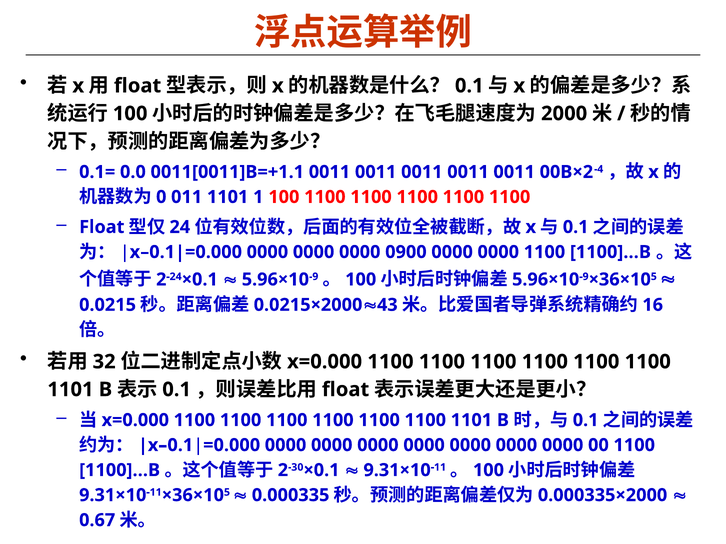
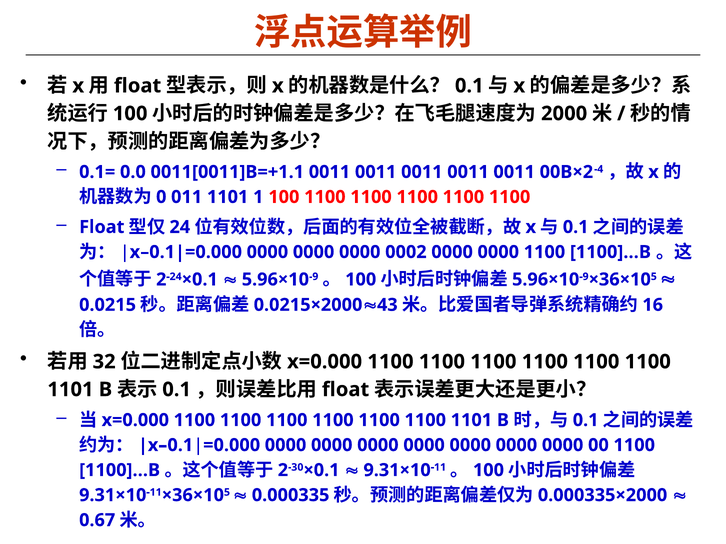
0900: 0900 -> 0002 (406, 252)
